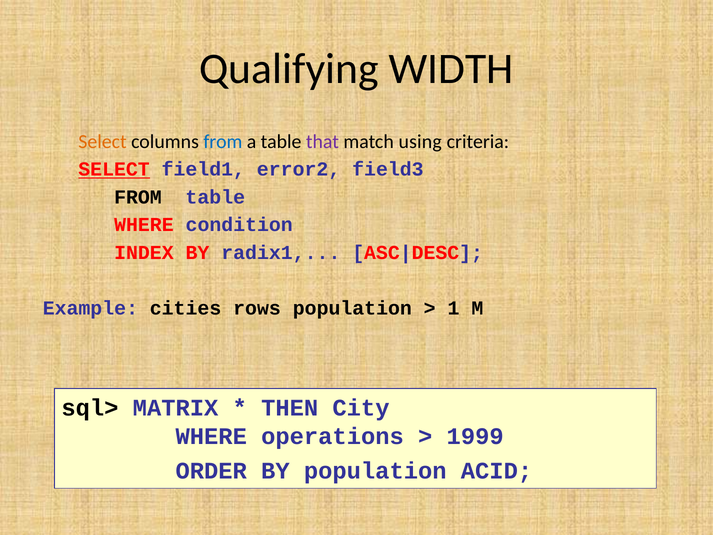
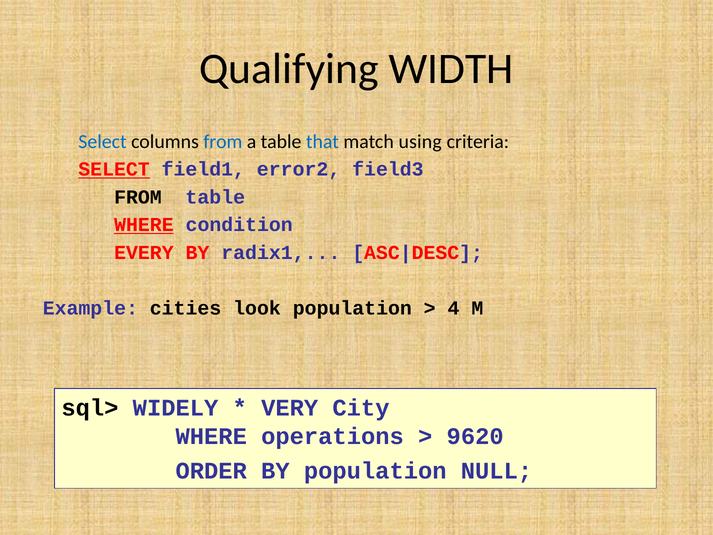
Select colour: orange -> blue (102, 142)
that colour: purple -> blue (322, 142)
WHERE underline: none -> present (144, 225)
INDEX: INDEX -> EVERY (144, 253)
rows: rows -> look (257, 308)
1: 1 -> 4 (454, 308)
MATRIX: MATRIX -> WIDELY (176, 408)
THEN: THEN -> VERY (290, 408)
1999: 1999 -> 9620 (475, 436)
ACID: ACID -> NULL (496, 471)
